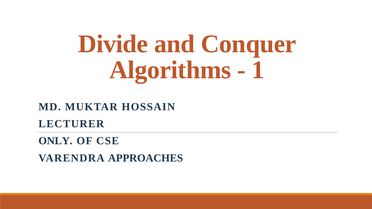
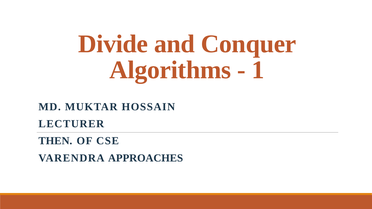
ONLY: ONLY -> THEN (55, 141)
